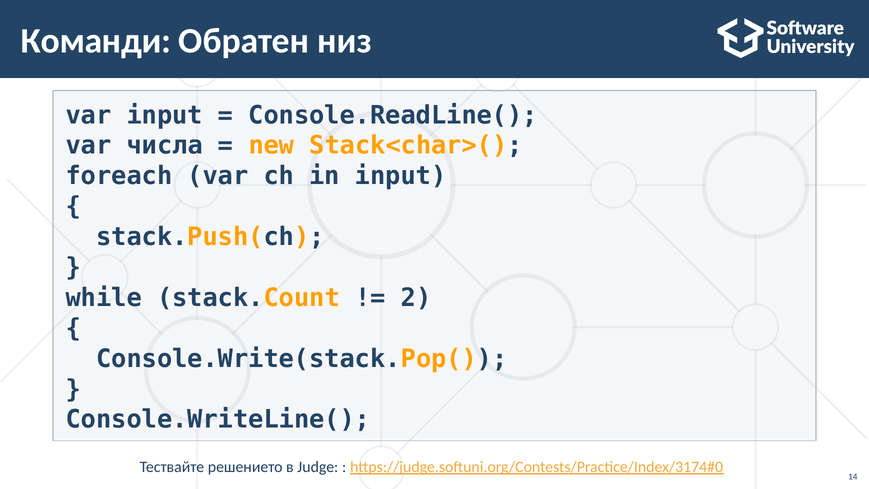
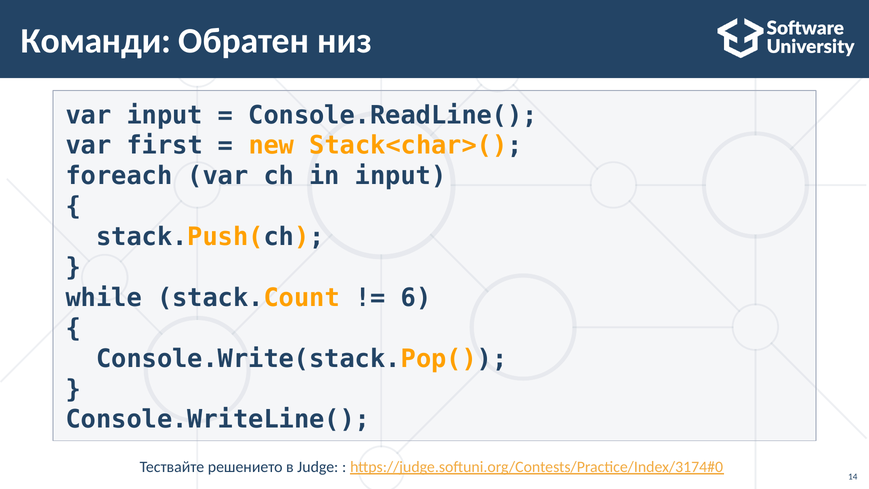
числа: числа -> first (165, 146)
2: 2 -> 6 (416, 298)
